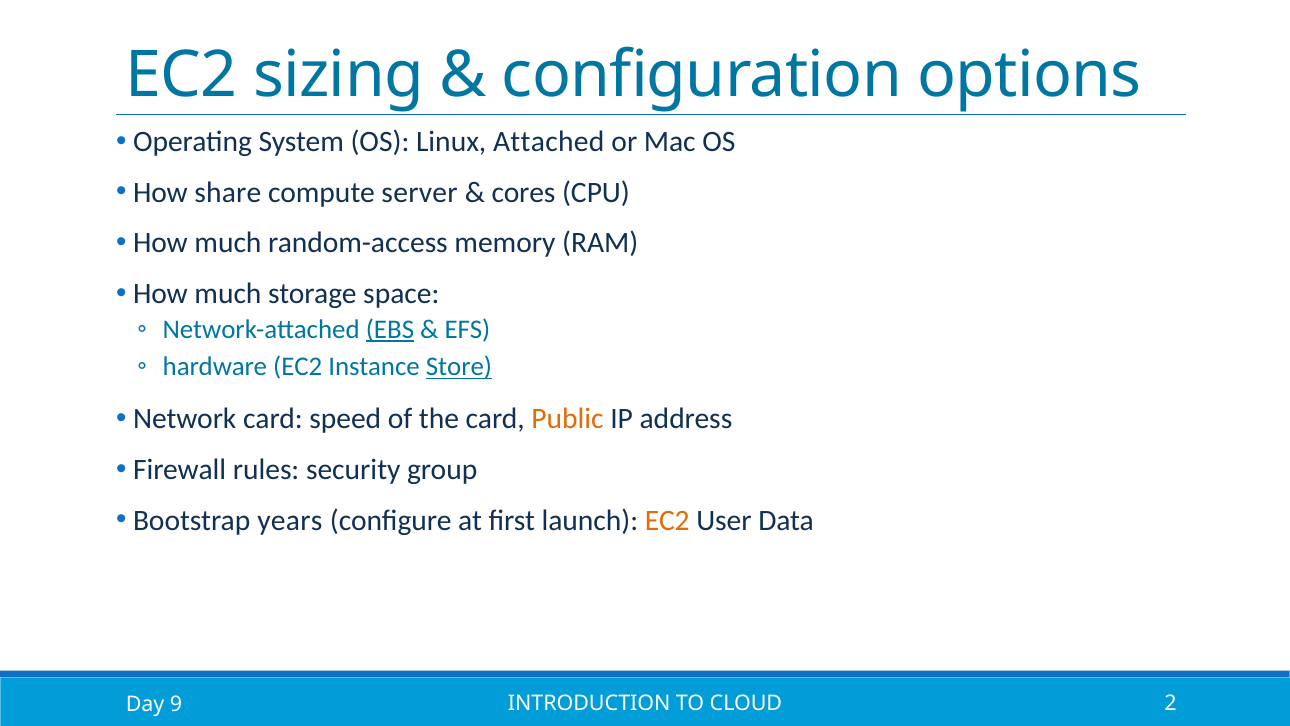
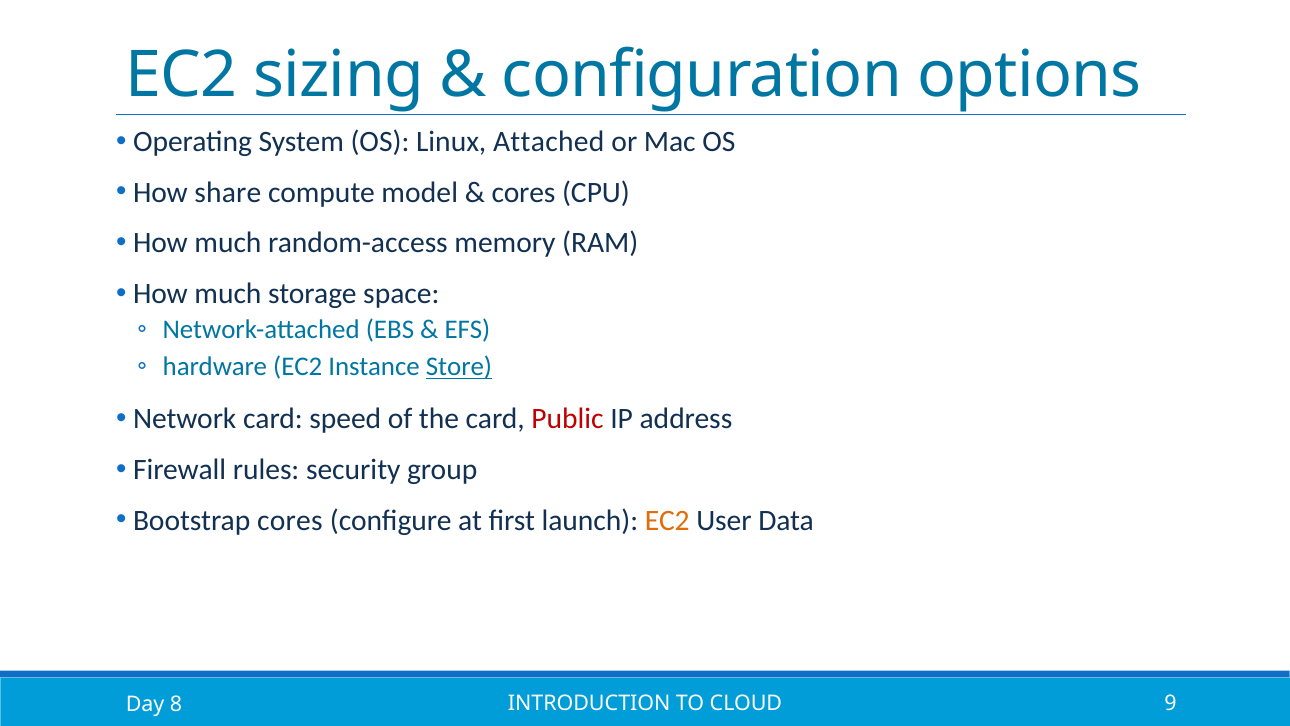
server: server -> model (420, 192)
EBS underline: present -> none (390, 330)
Public colour: orange -> red (568, 419)
Bootstrap years: years -> cores (290, 520)
2: 2 -> 9 (1171, 703)
9: 9 -> 8 (176, 704)
